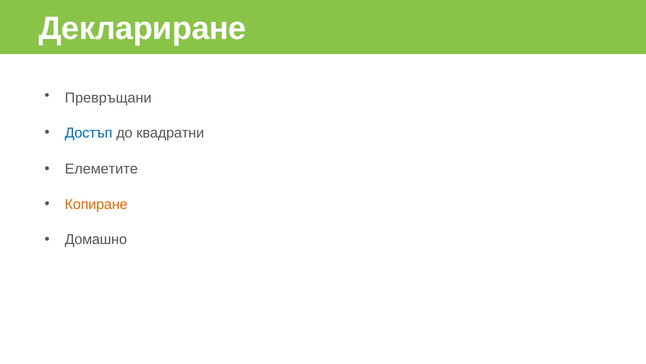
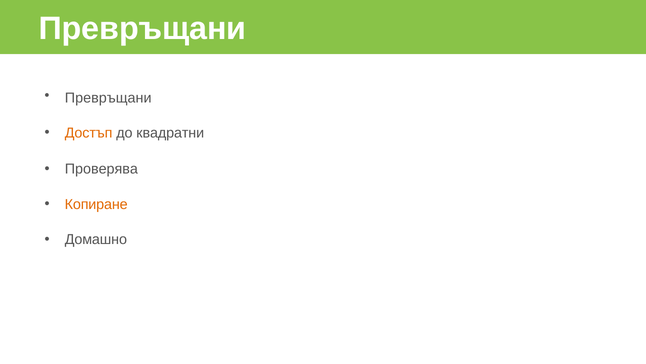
Деклариране: Деклариране -> Превръщани (143, 29)
Достъп colour: blue -> orange (89, 133)
Елеметите: Елеметите -> Проверява (101, 169)
